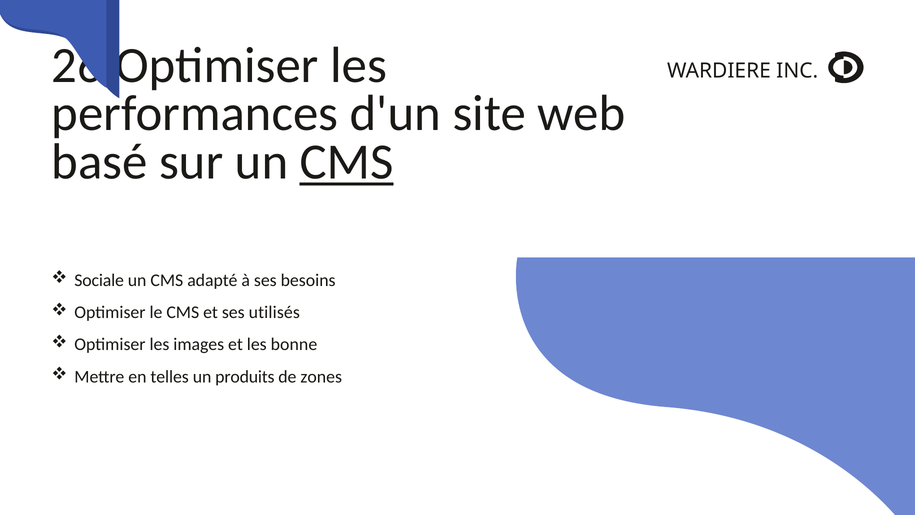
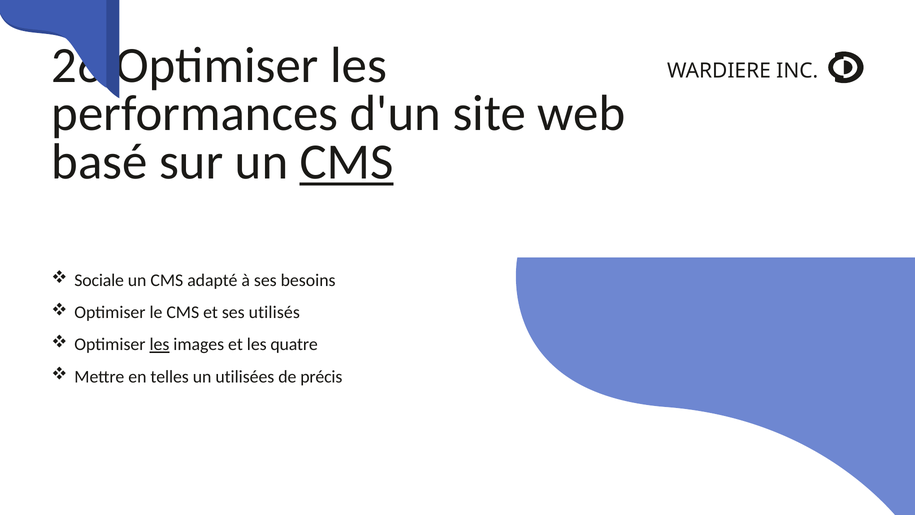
les underline: none -> present (159, 344)
bonne: bonne -> quatre (294, 344)
produits: produits -> utilisées (245, 376)
zones: zones -> précis (321, 376)
